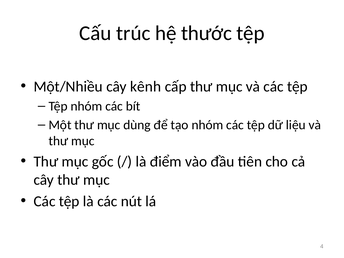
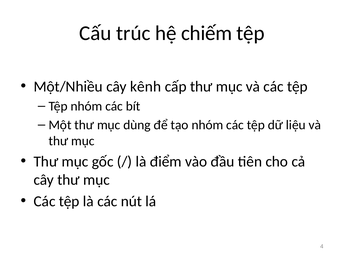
thước: thước -> chiếm (207, 33)
